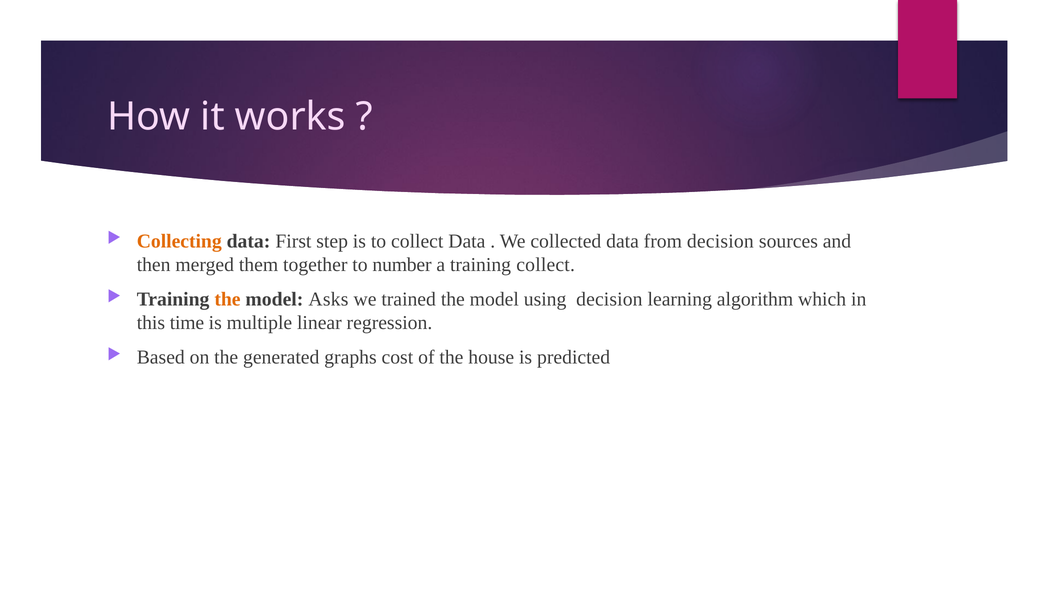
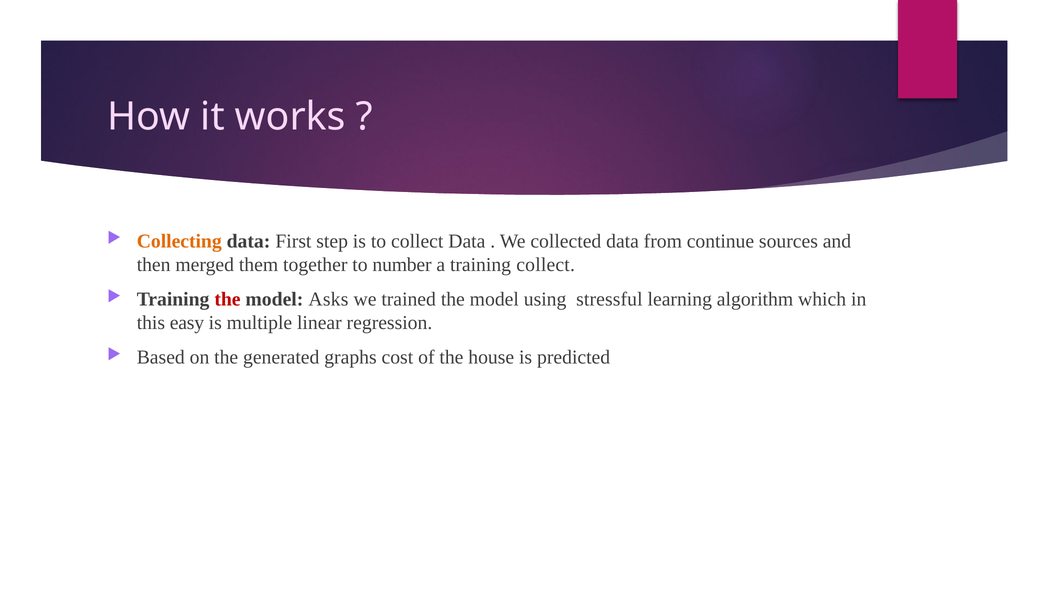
from decision: decision -> continue (720, 241)
the colour: orange -> red (227, 299)
using decision: decision -> stressful (609, 299)
time: time -> easy (187, 323)
